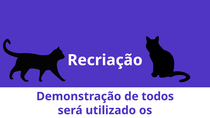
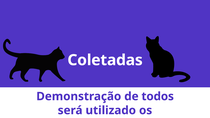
Recriação: Recriação -> Coletadas (105, 60)
